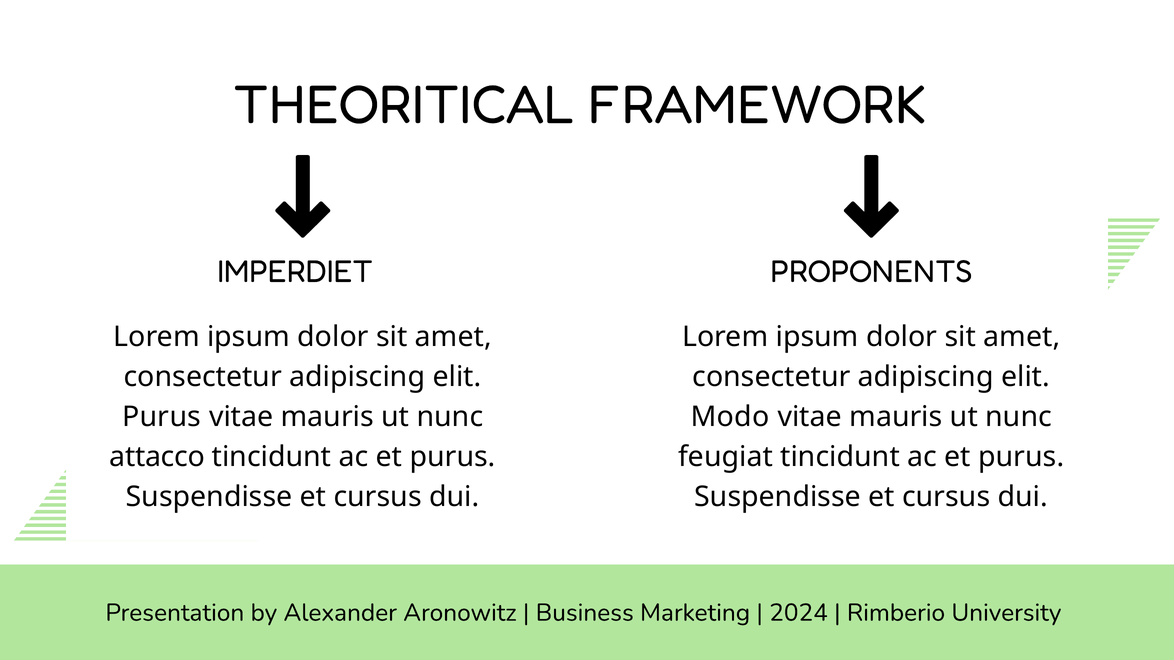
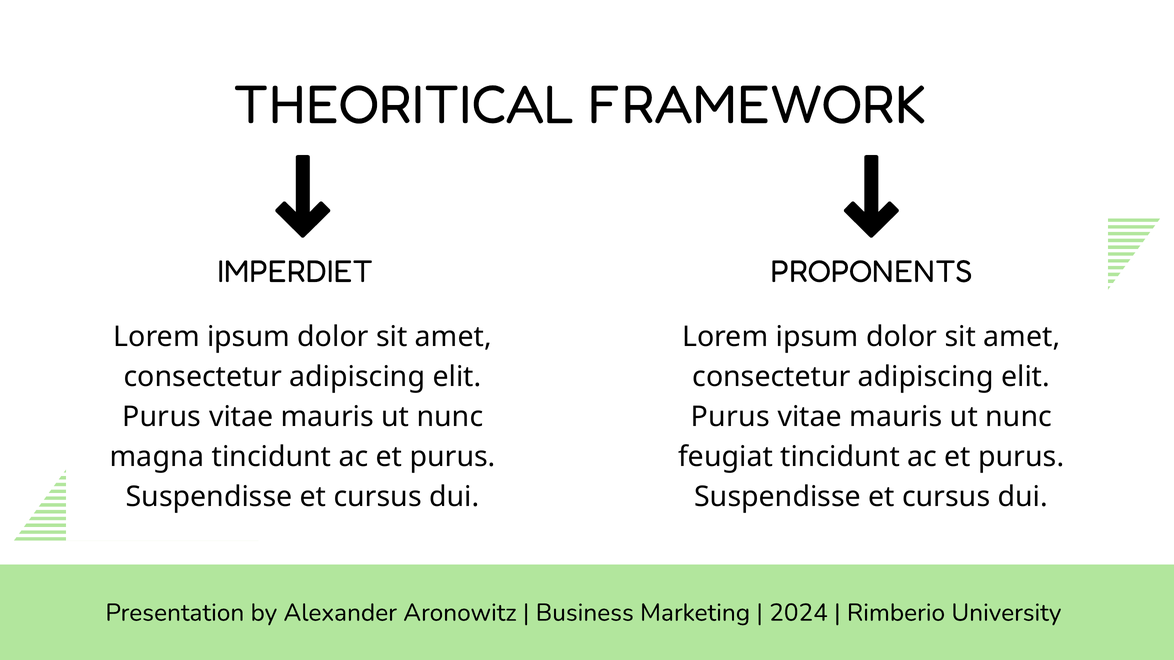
Modo: Modo -> Purus (730, 417)
attacco: attacco -> magna (157, 457)
